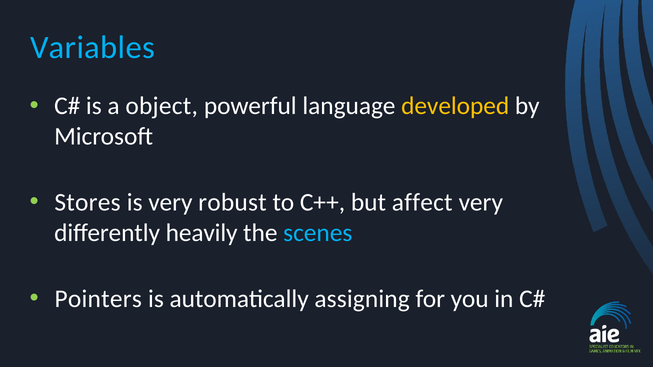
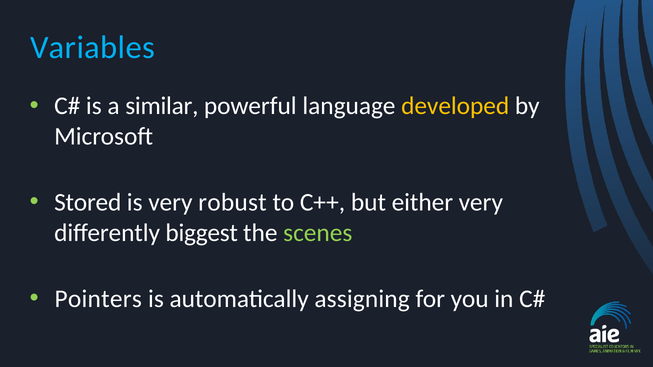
object: object -> similar (162, 106)
Stores: Stores -> Stored (88, 203)
affect: affect -> either (422, 203)
heavily: heavily -> biggest (202, 233)
scenes colour: light blue -> light green (318, 233)
